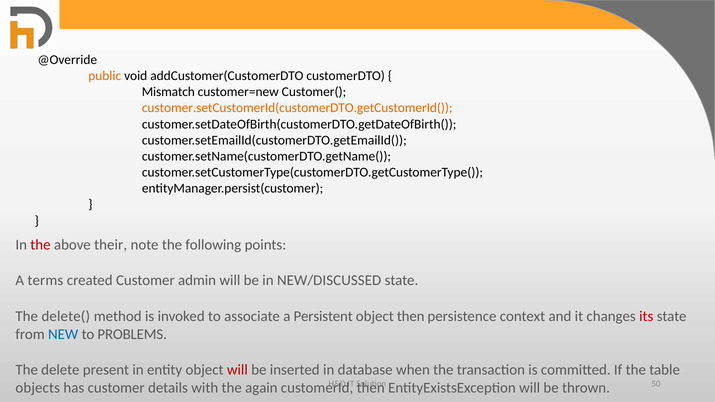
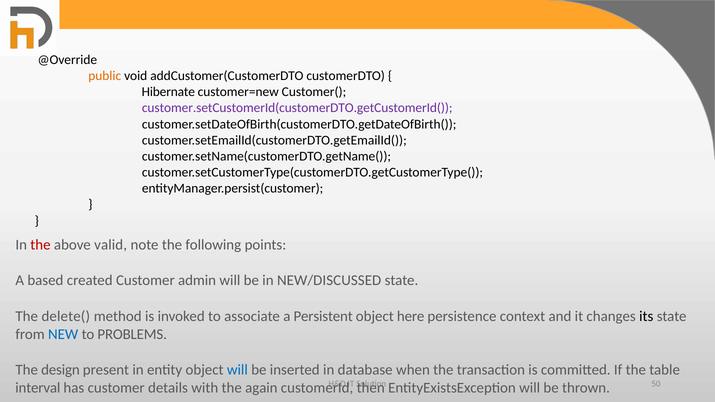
Mismatch: Mismatch -> Hibernate (168, 92)
customer.setCustomerId(customerDTO.getCustomerId( colour: orange -> purple (297, 108)
their: their -> valid (111, 245)
terms: terms -> based (45, 281)
object then: then -> here (411, 316)
its colour: red -> black (646, 316)
delete: delete -> design (60, 370)
will colour: red -> blue (237, 370)
objects: objects -> interval (38, 388)
